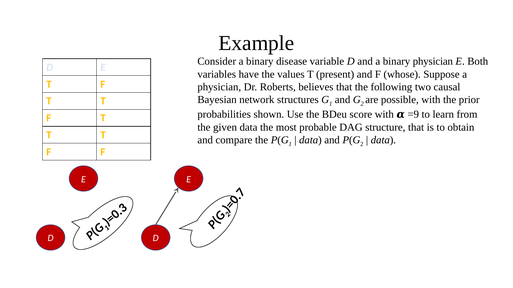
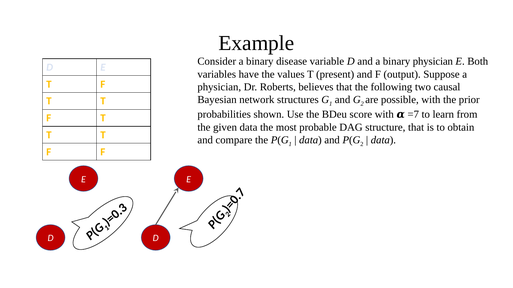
whose: whose -> output (402, 74)
=9: =9 -> =7 (413, 115)
